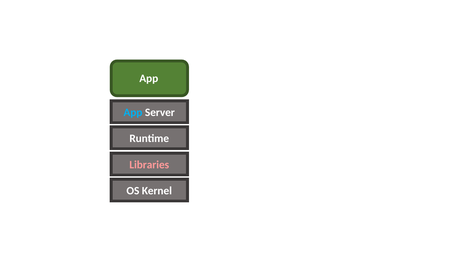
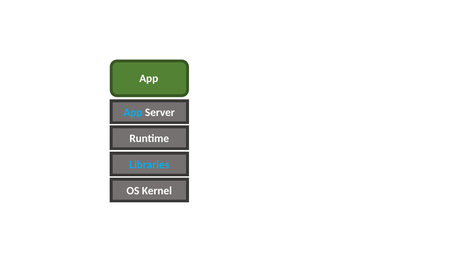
Libraries colour: pink -> light blue (149, 164)
